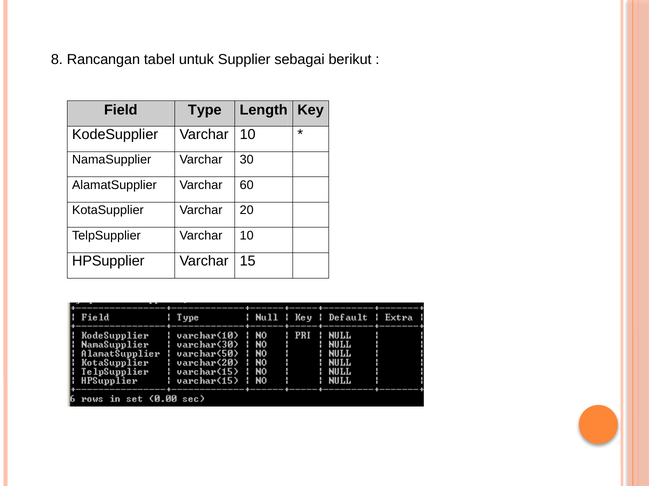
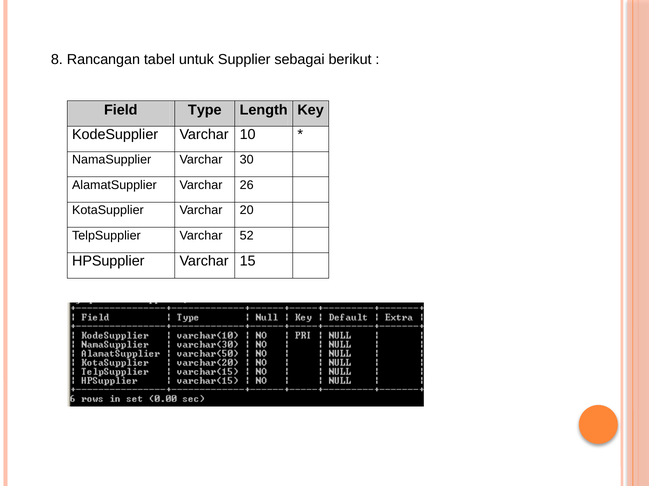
60: 60 -> 26 (247, 185)
TelpSupplier Varchar 10: 10 -> 52 (247, 236)
